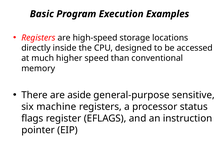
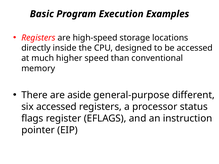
sensitive: sensitive -> different (193, 95)
six machine: machine -> accessed (56, 107)
